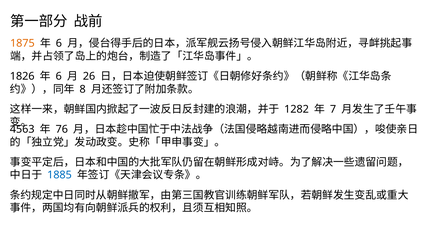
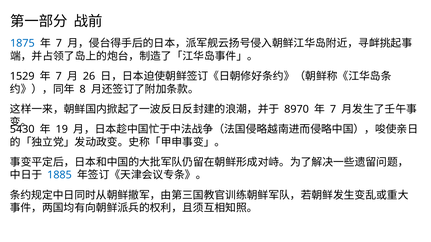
1875 colour: orange -> blue (22, 43)
6: 6 -> 7 (59, 43)
1826: 1826 -> 1529 (22, 76)
6: 6 -> 7 (59, 76)
1282: 1282 -> 8970 (297, 110)
4563: 4563 -> 5430 (22, 129)
76: 76 -> 19 (62, 129)
